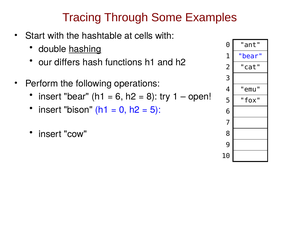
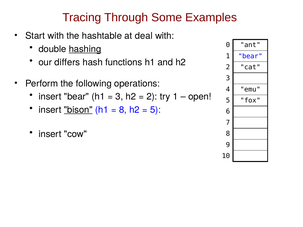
cells: cells -> deal (144, 36)
6: 6 -> 3 (119, 97)
8: 8 -> 2 (152, 97)
bison underline: none -> present (78, 110)
0: 0 -> 8 (123, 110)
